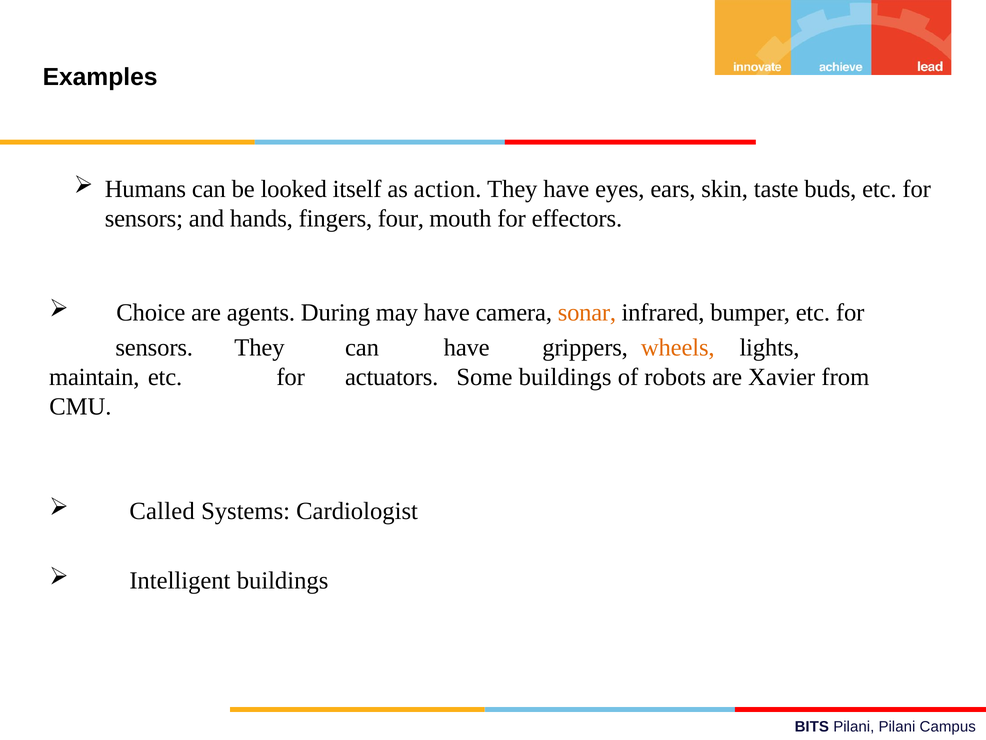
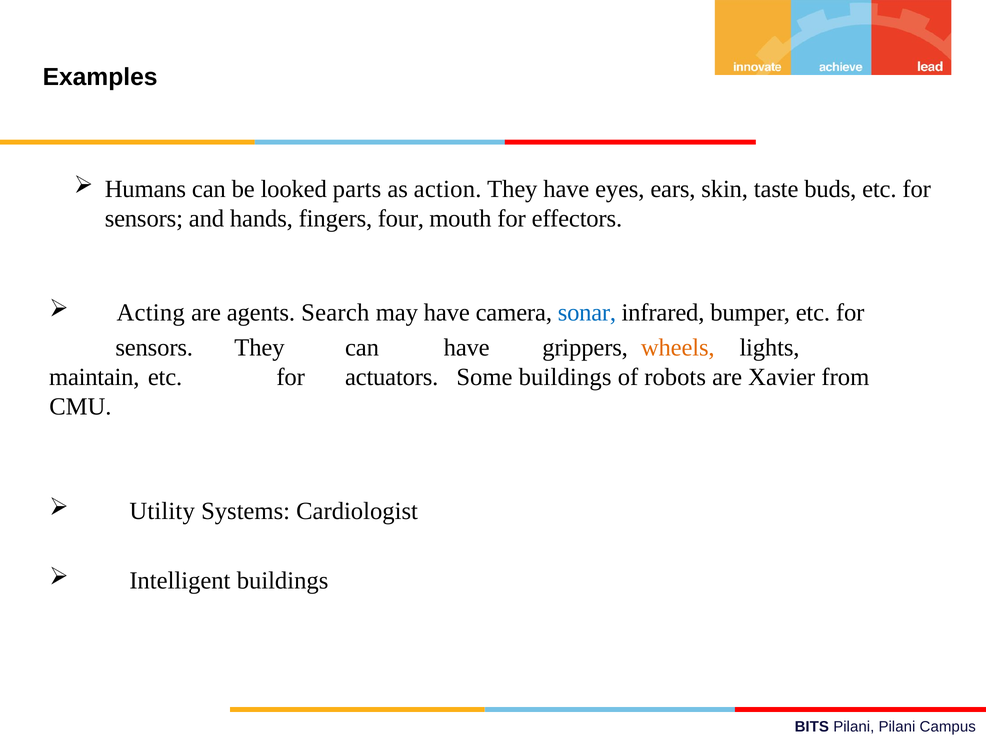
itself: itself -> parts (357, 189)
Choice: Choice -> Acting (151, 313)
During: During -> Search (335, 313)
sonar colour: orange -> blue (587, 313)
Called: Called -> Utility (162, 511)
